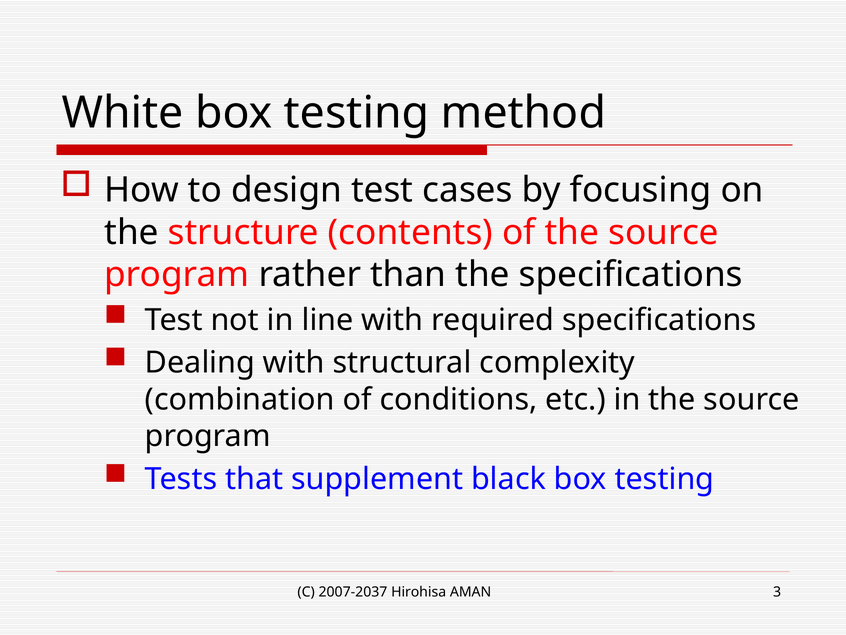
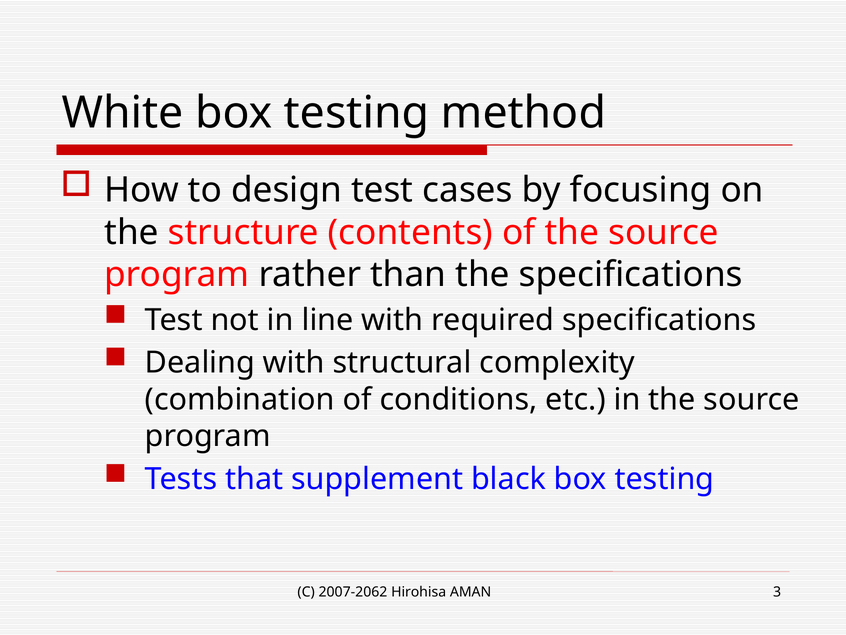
2007-2037: 2007-2037 -> 2007-2062 (353, 591)
